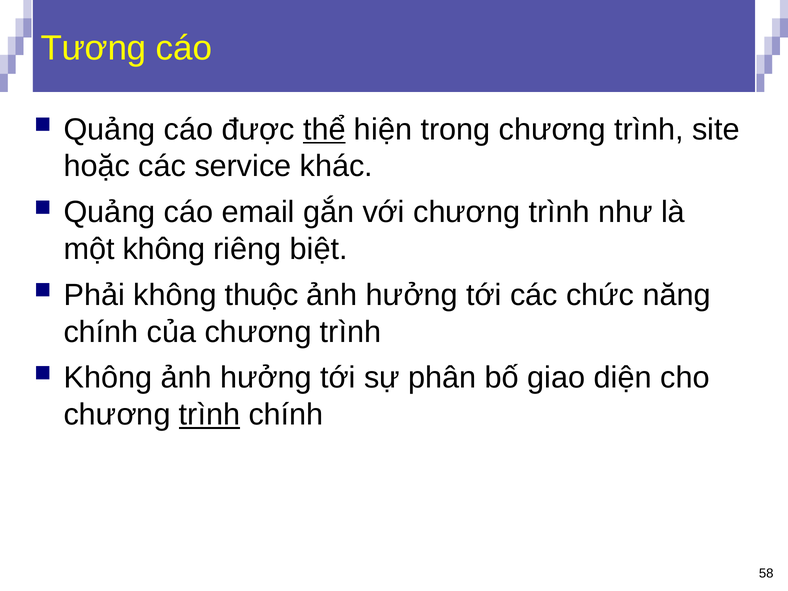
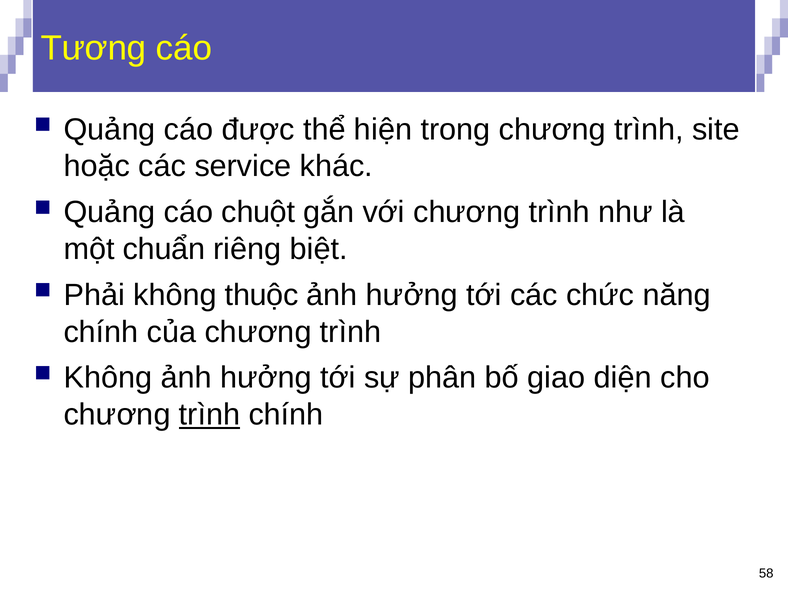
thể underline: present -> none (324, 130)
email: email -> chuột (258, 212)
một không: không -> chuẩn (164, 249)
